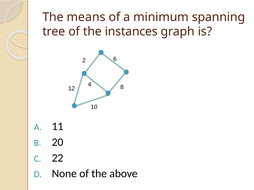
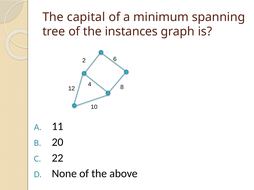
means: means -> capital (86, 17)
